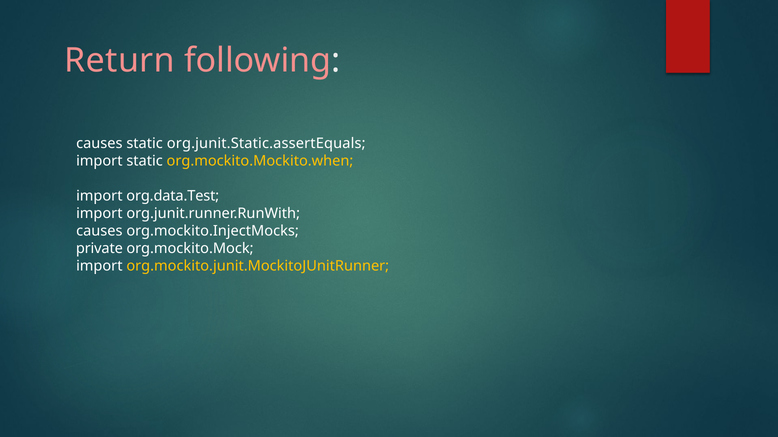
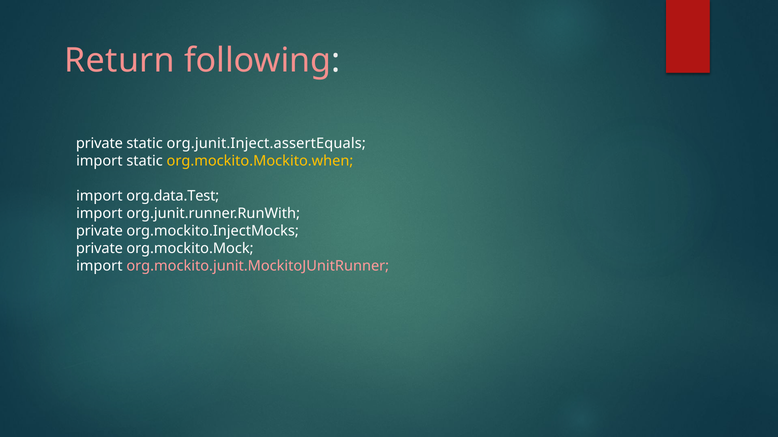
causes: causes -> private (99, 144)
org.junit.Static.assertEquals: org.junit.Static.assertEquals -> org.junit.Inject.assertEquals (266, 144)
causes: causes -> private (99, 231)
org.mockito.junit.MockitoJUnitRunner colour: yellow -> pink (258, 266)
